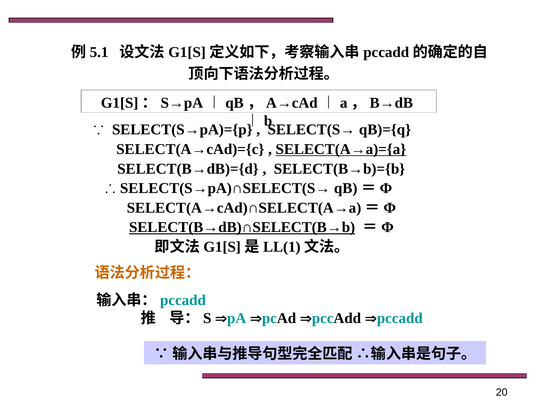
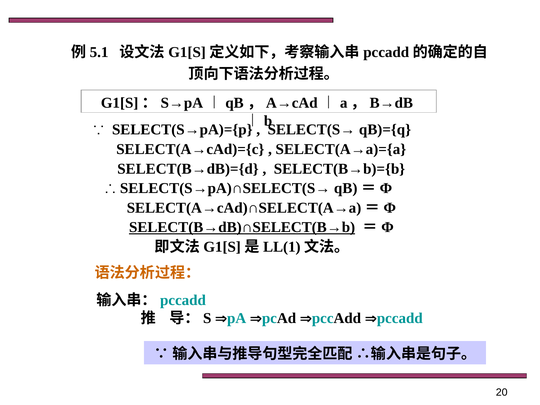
SELECT(A→a)={a underline: present -> none (341, 149)
